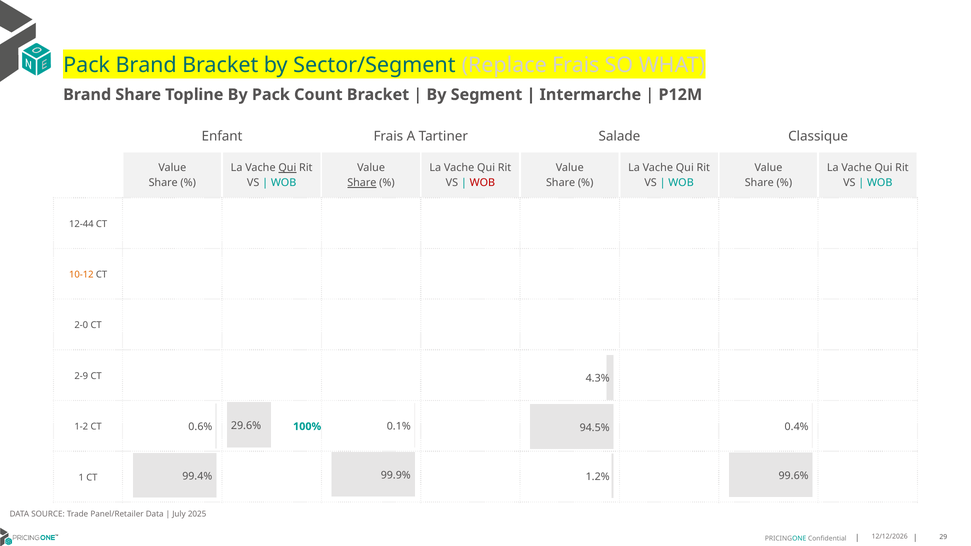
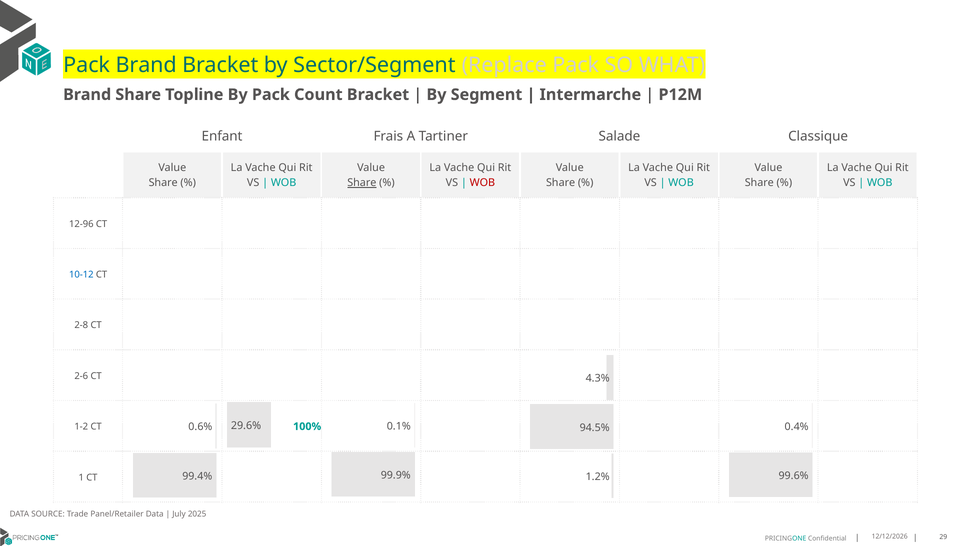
Replace Frais: Frais -> Pack (576, 65)
Qui underline: present -> none (287, 168)
12-44: 12-44 -> 12-96 (81, 224)
10-12 colour: orange -> blue (81, 275)
2-0: 2-0 -> 2-8 (81, 325)
2-9: 2-9 -> 2-6 (81, 376)
